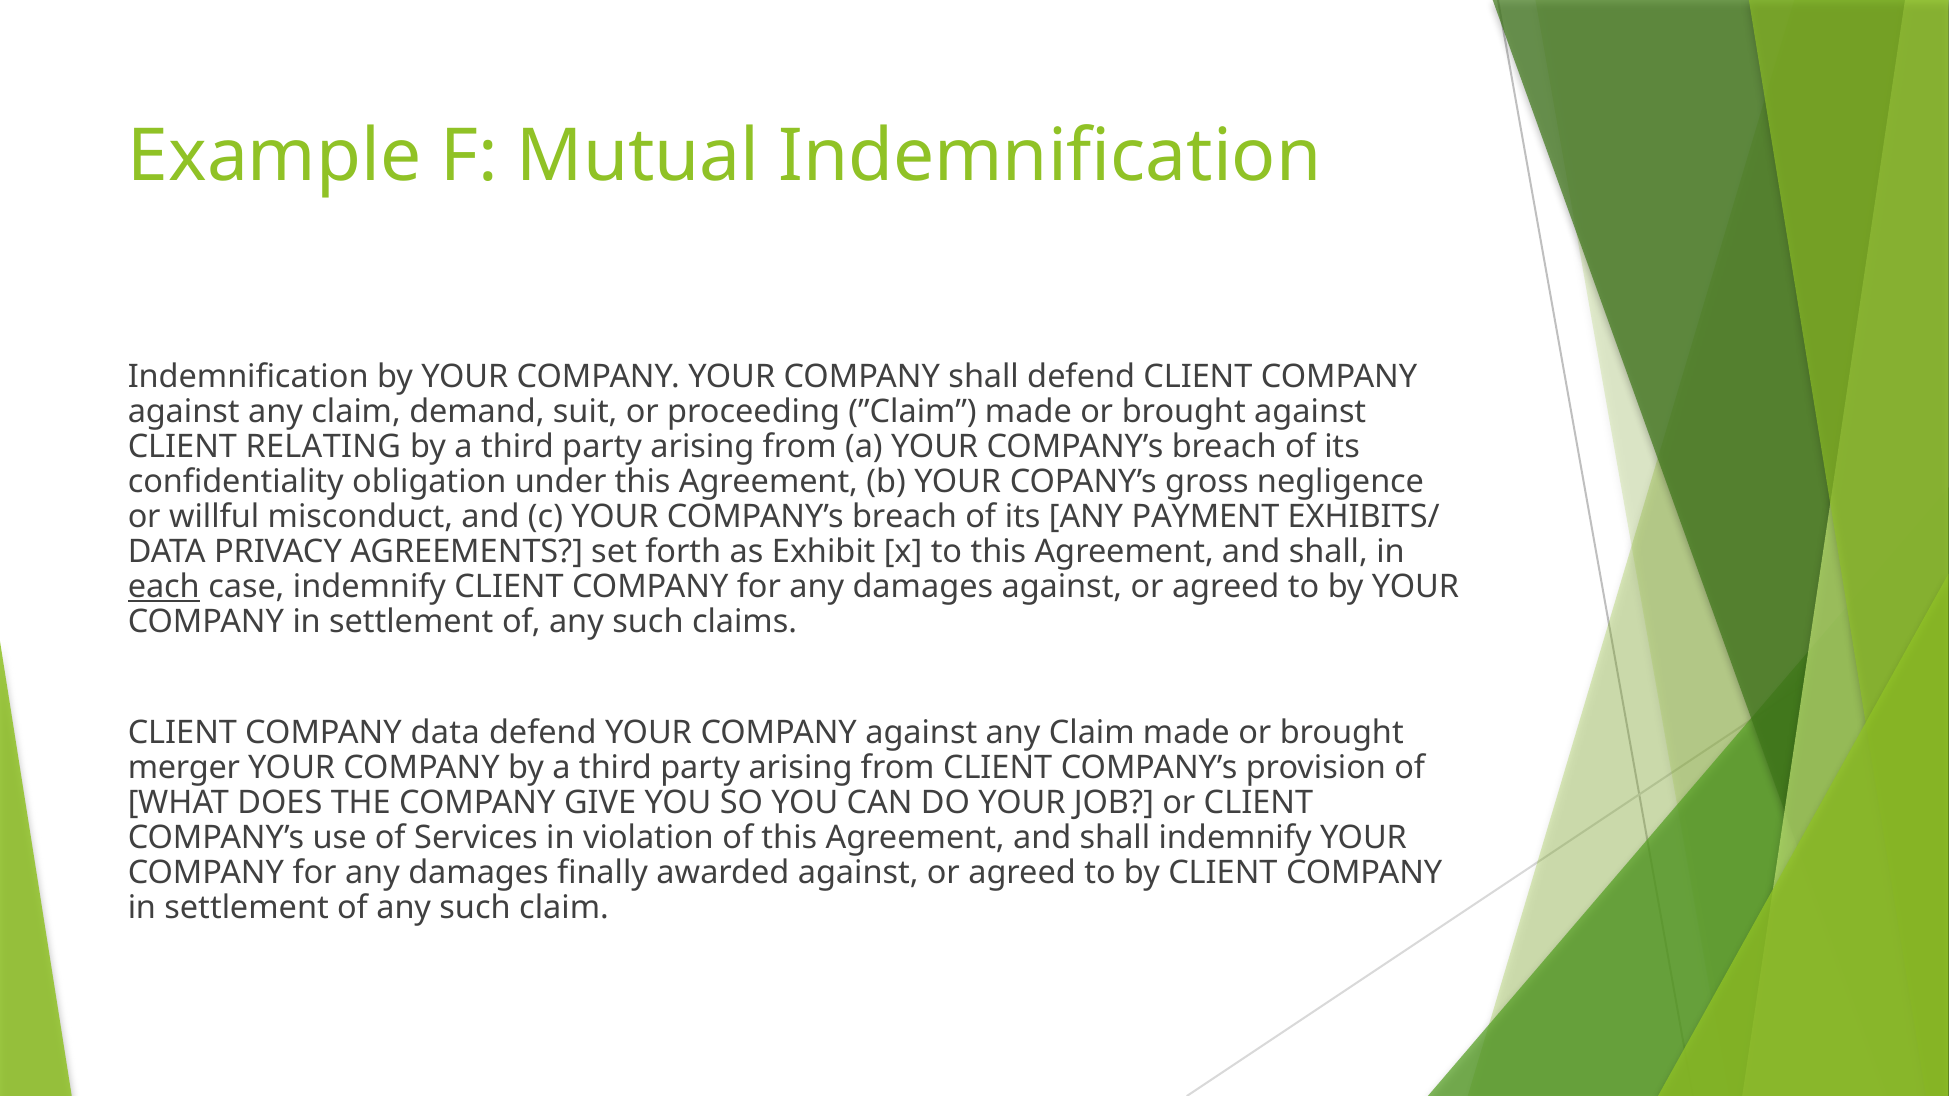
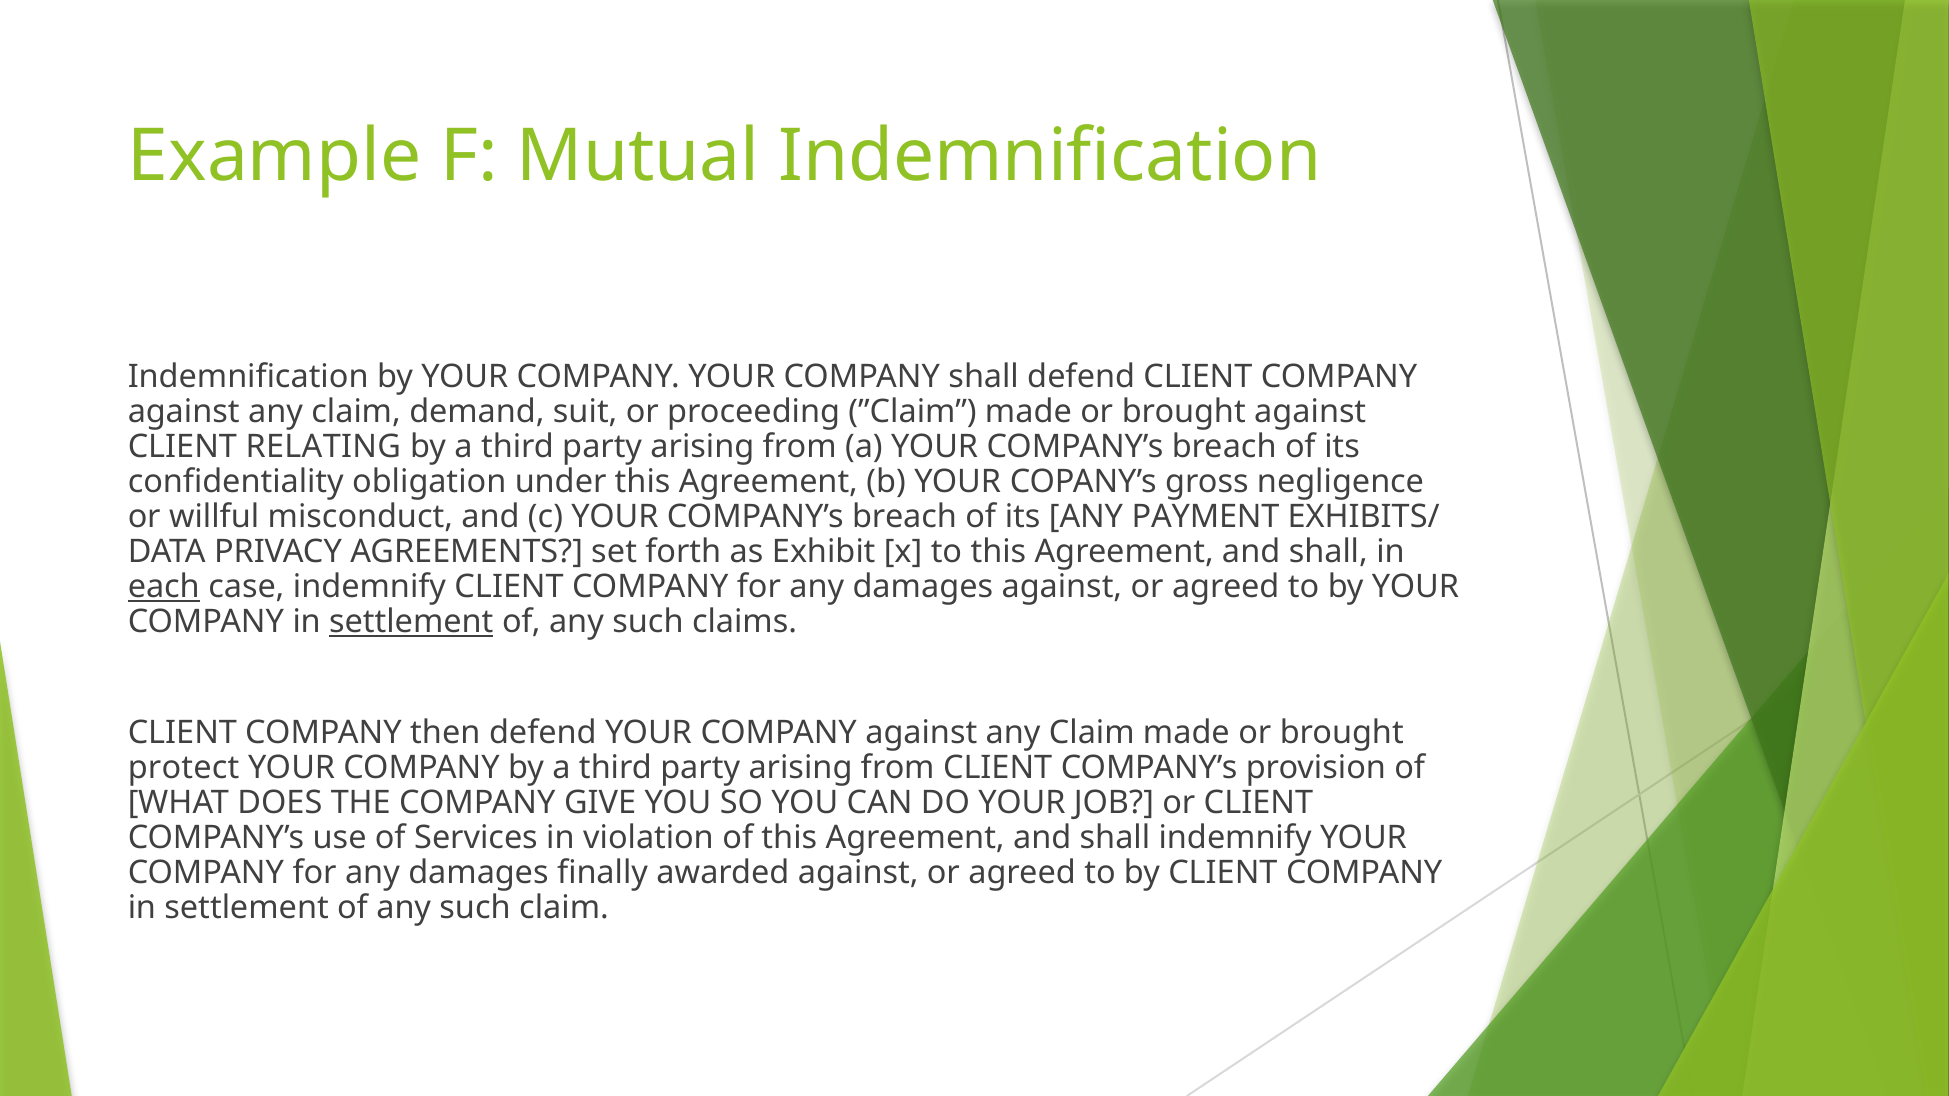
settlement underline: none -> present (411, 622)
COMPANY data: data -> then (445, 733)
merger: merger -> protect (184, 768)
